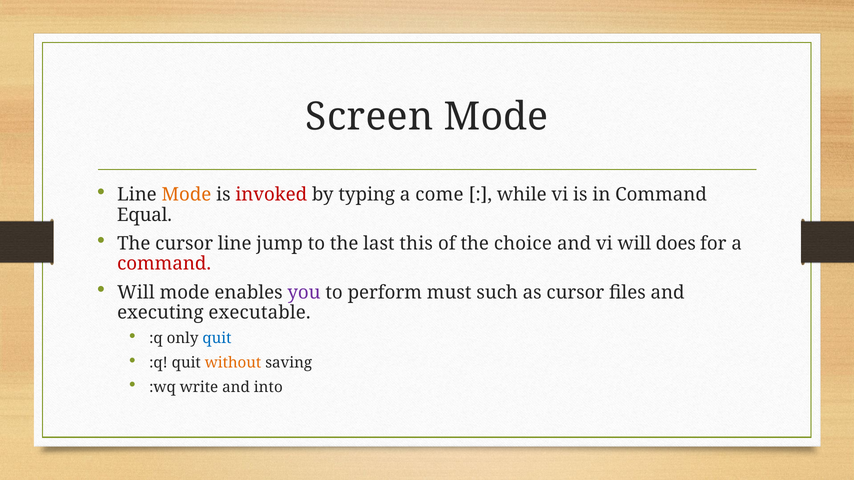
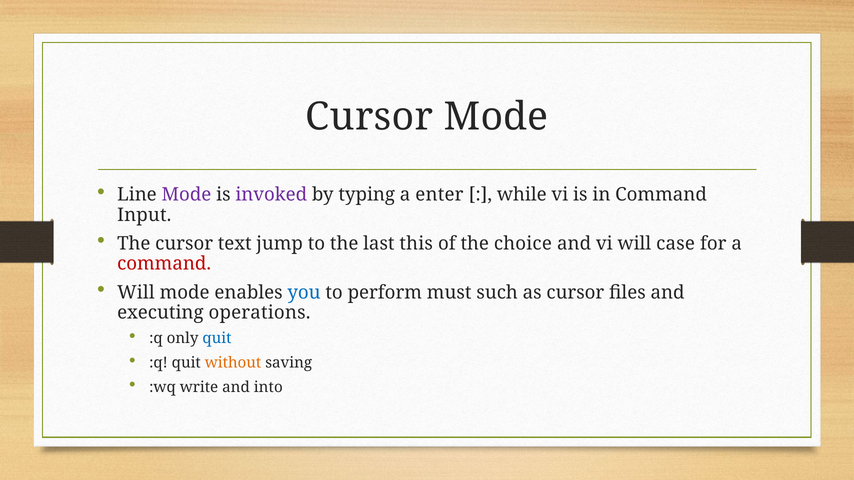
Screen: Screen -> Cursor (369, 117)
Mode colour: orange -> purple (186, 195)
invoked colour: red -> purple (271, 195)
come: come -> enter (439, 195)
Equal: Equal -> Input (144, 215)
cursor line: line -> text (235, 244)
does: does -> case (676, 244)
you colour: purple -> blue (304, 293)
executable: executable -> operations (260, 313)
